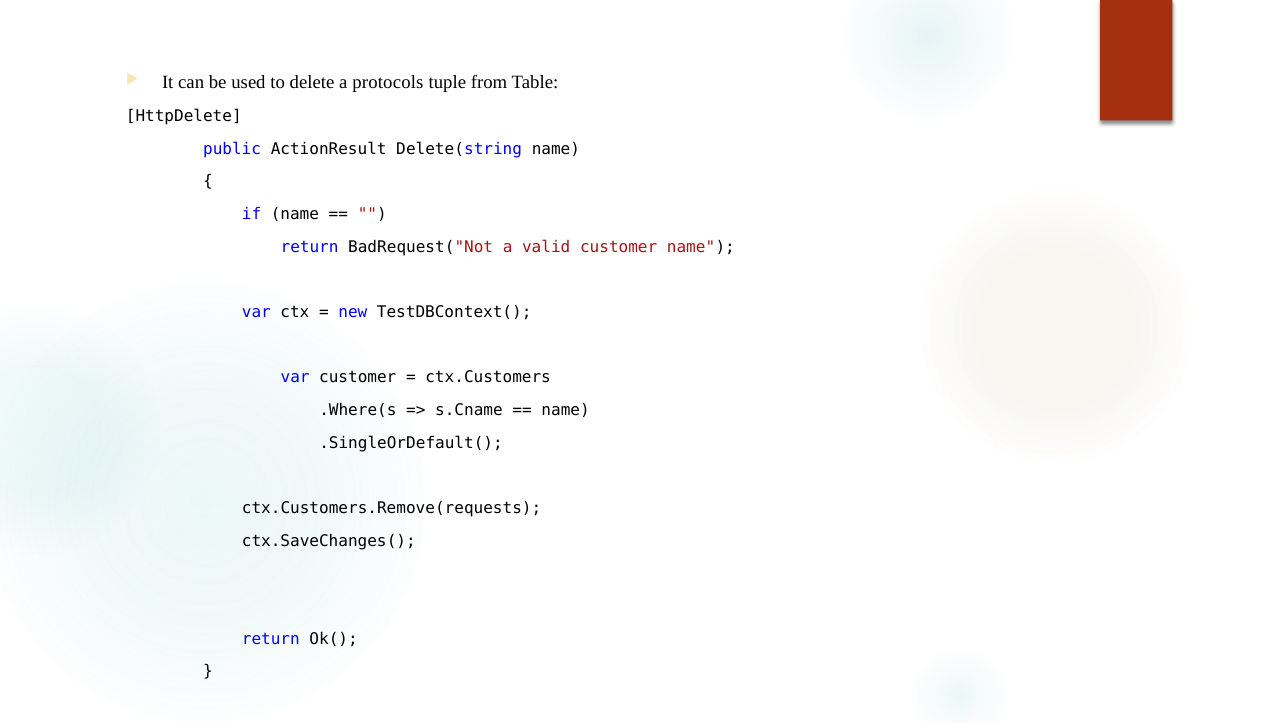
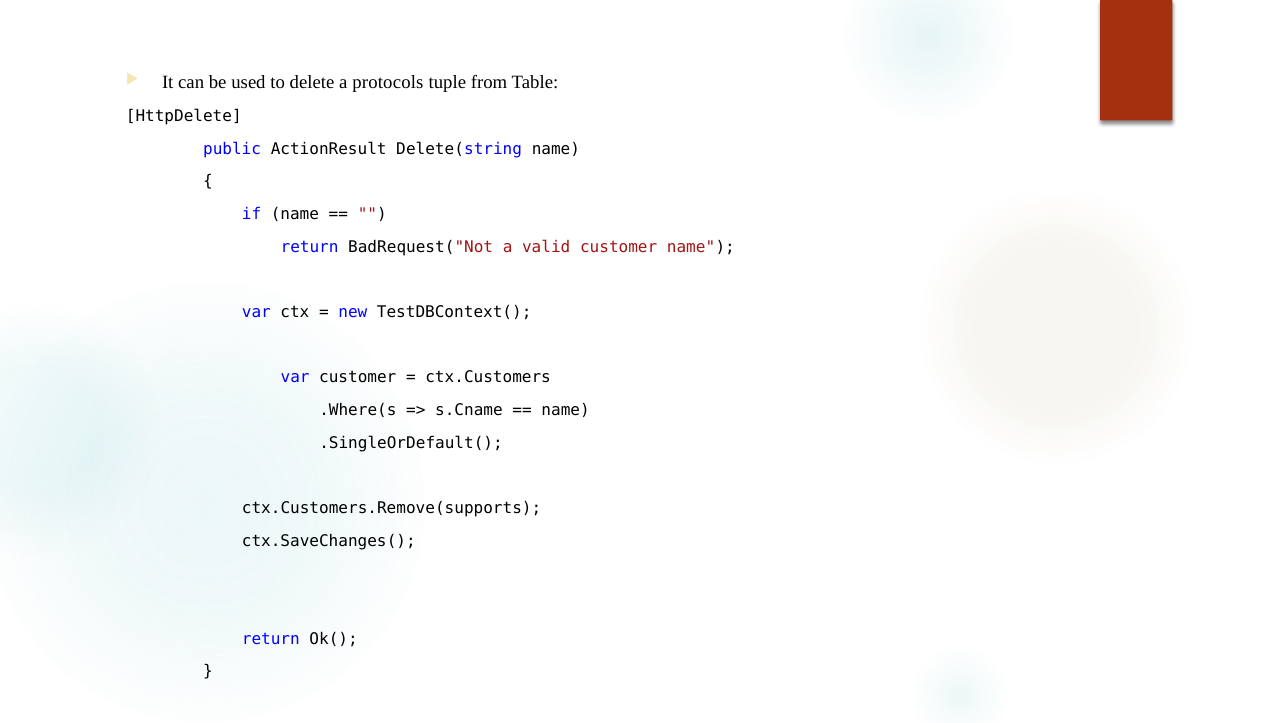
ctx.Customers.Remove(requests: ctx.Customers.Remove(requests -> ctx.Customers.Remove(supports (392, 508)
